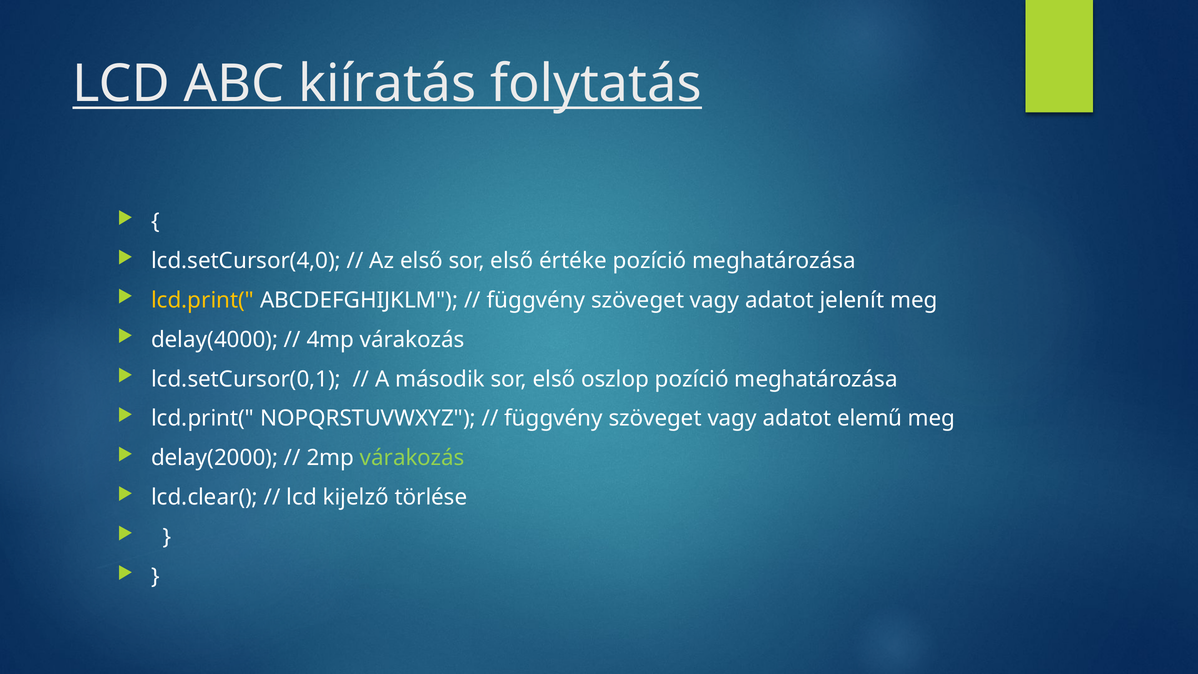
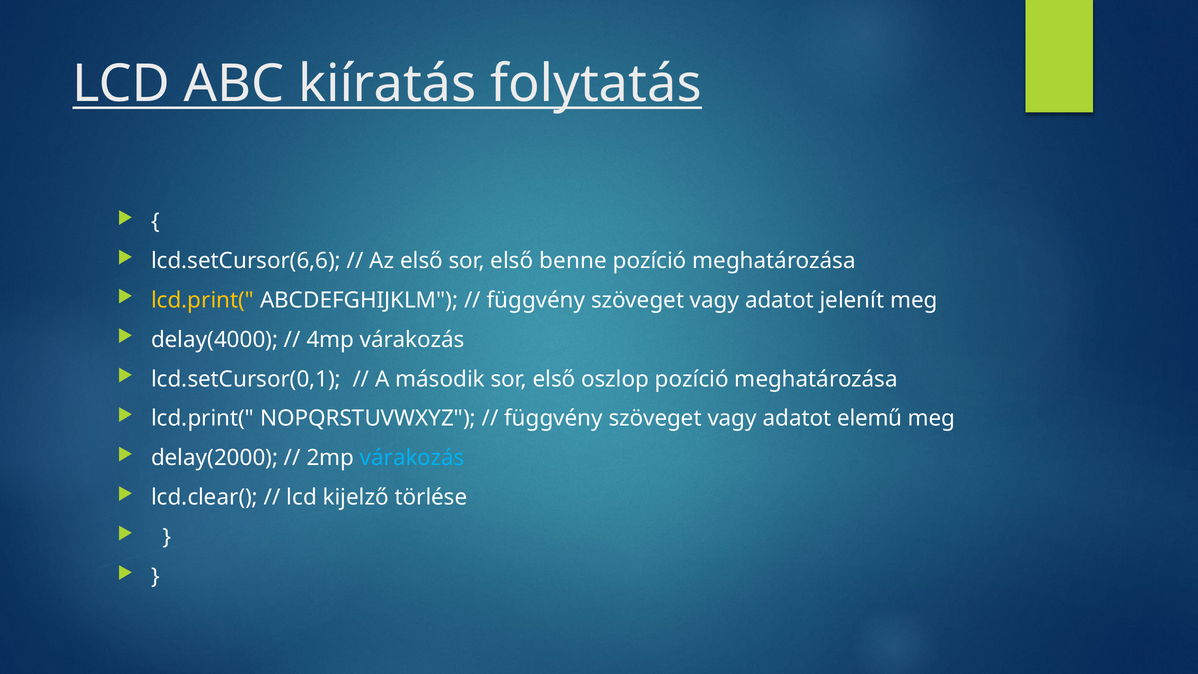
lcd.setCursor(4,0: lcd.setCursor(4,0 -> lcd.setCursor(6,6 (246, 261)
értéke: értéke -> benne (573, 261)
várakozás colour: light green -> light blue (412, 458)
